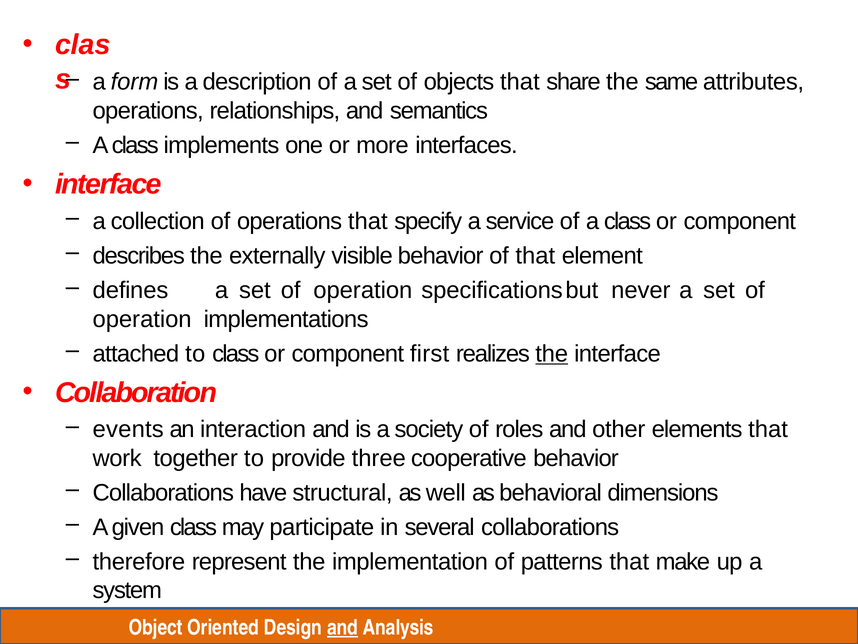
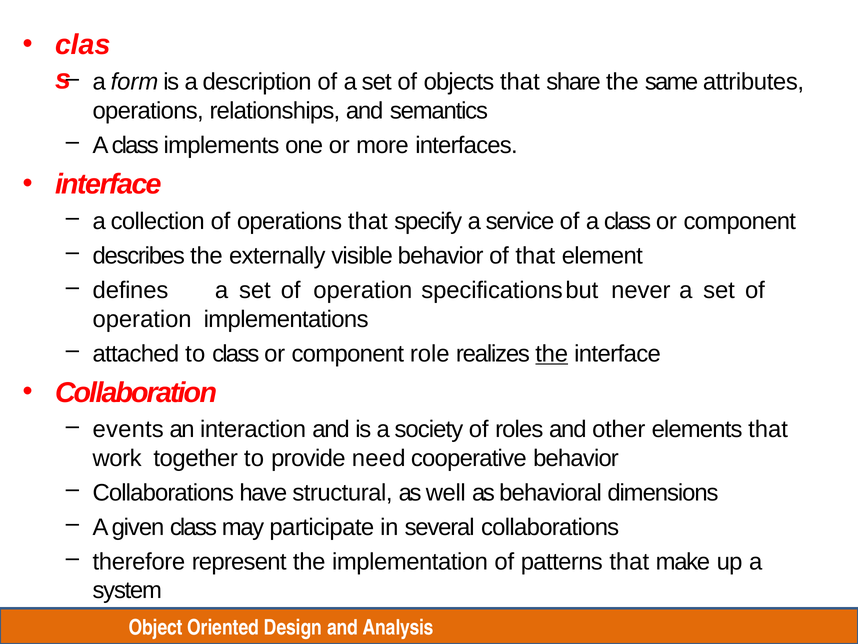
first: first -> role (430, 353)
three: three -> need (379, 458)
and underline: present -> none (343, 627)
